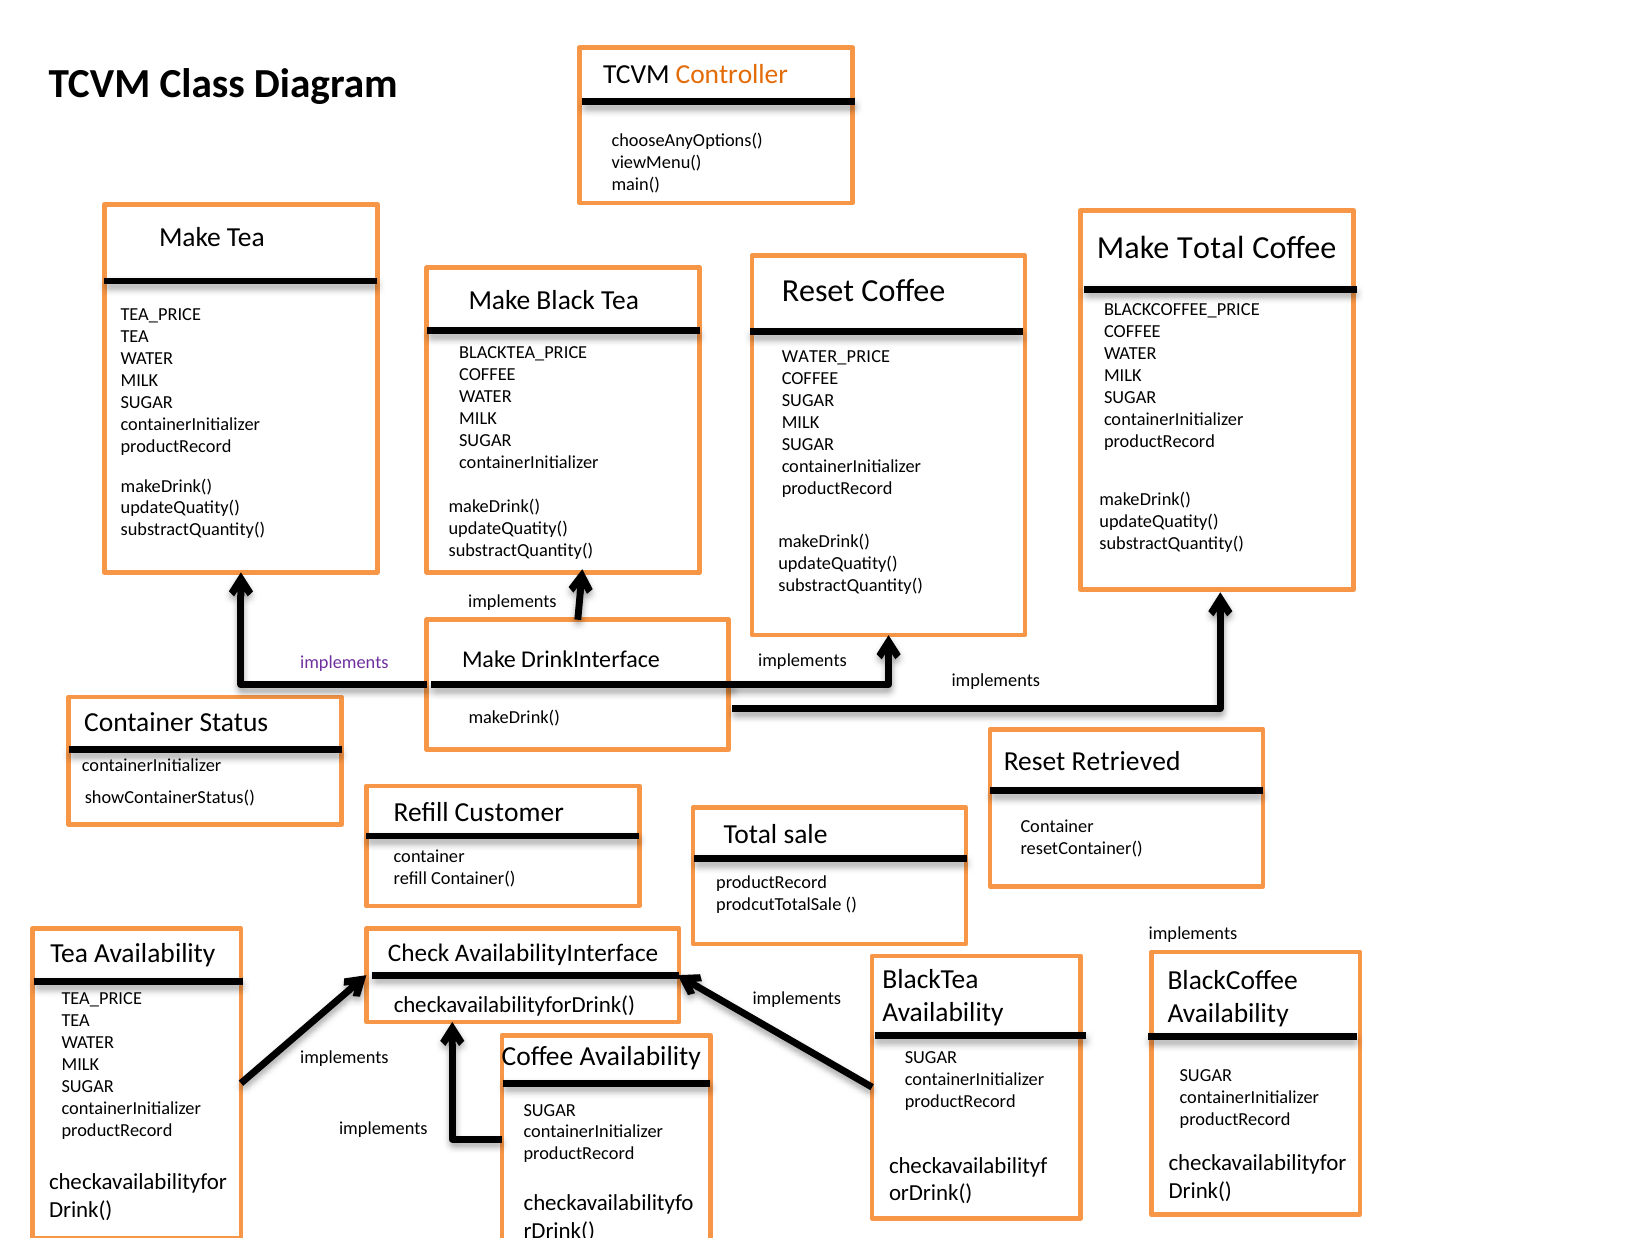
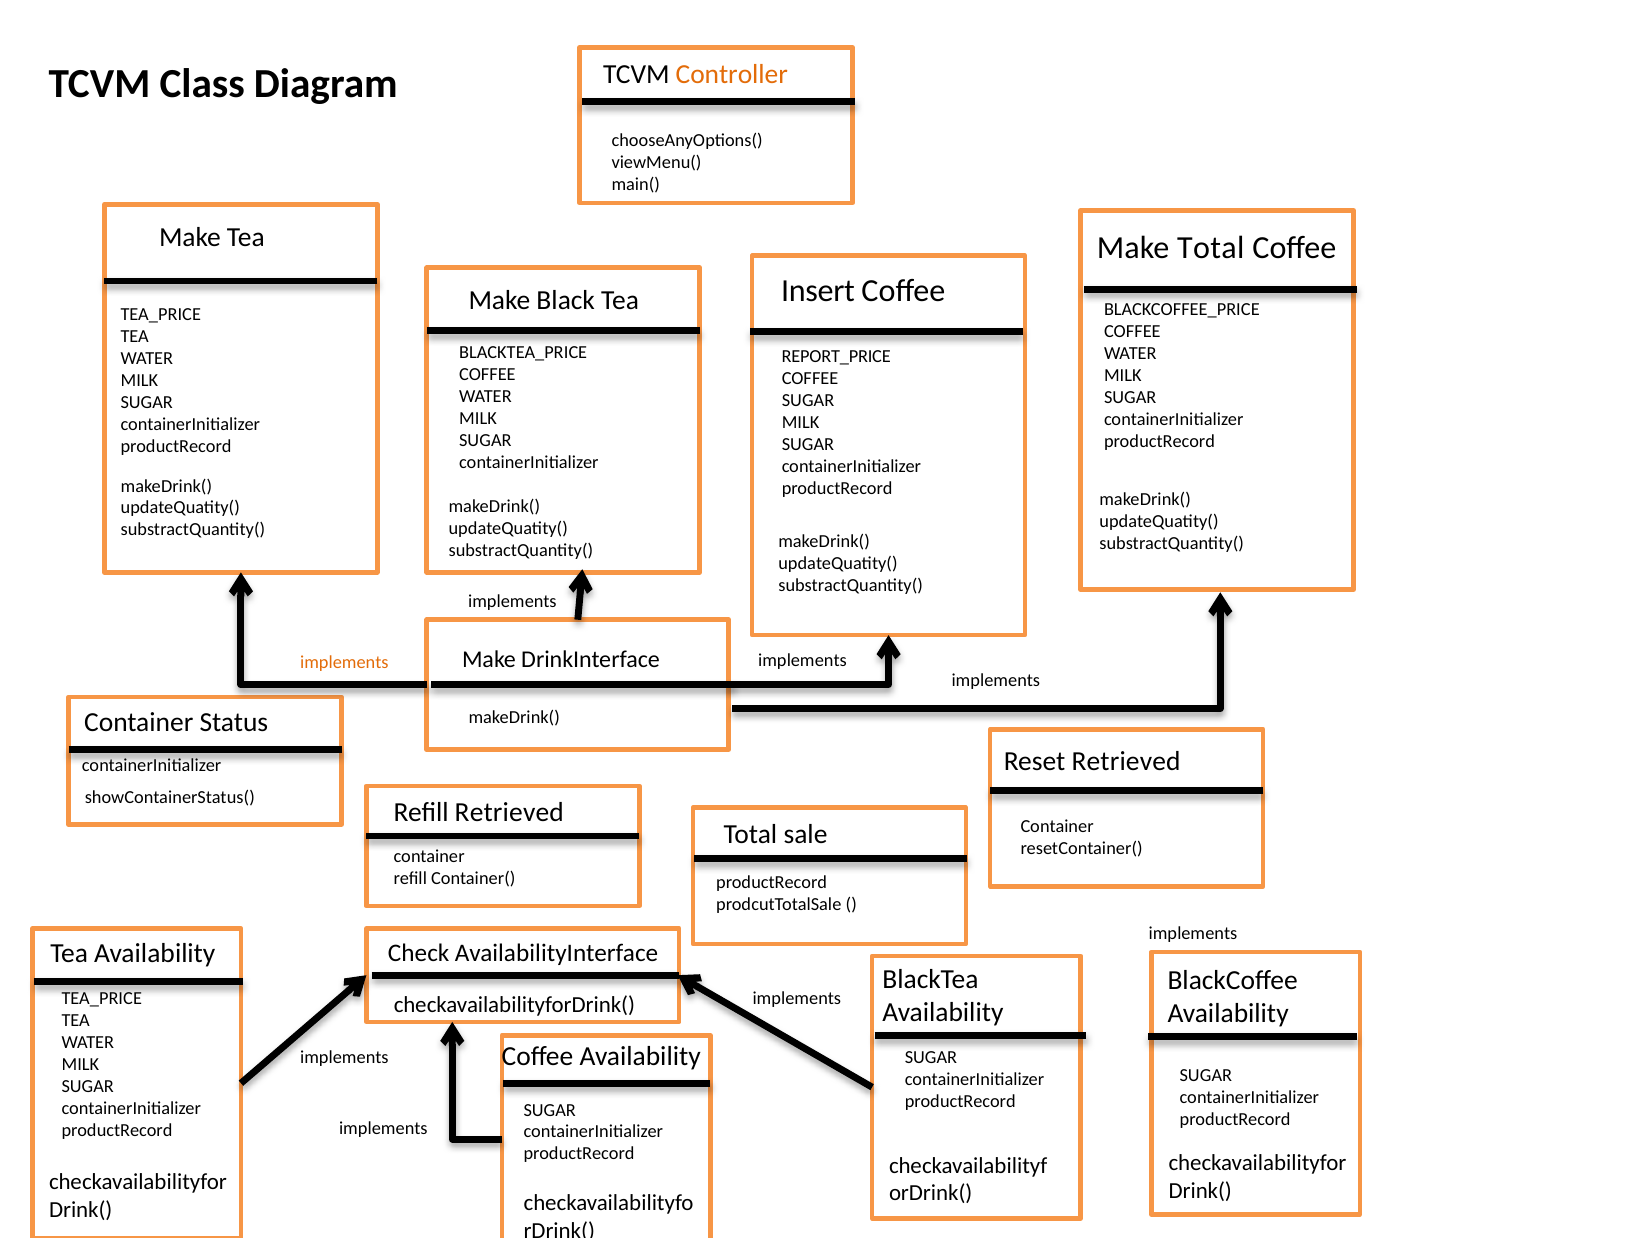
Tea Reset: Reset -> Insert (818, 291)
WATER_PRICE: WATER_PRICE -> REPORT_PRICE (836, 356)
implements colour: purple -> orange (344, 663)
Refill Customer: Customer -> Retrieved (509, 813)
